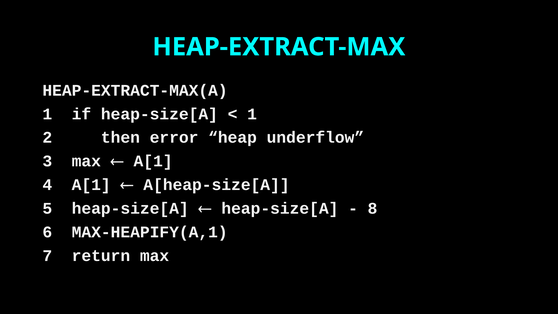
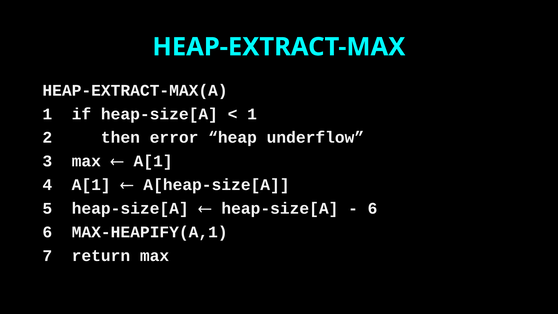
8: 8 -> 6 (373, 208)
